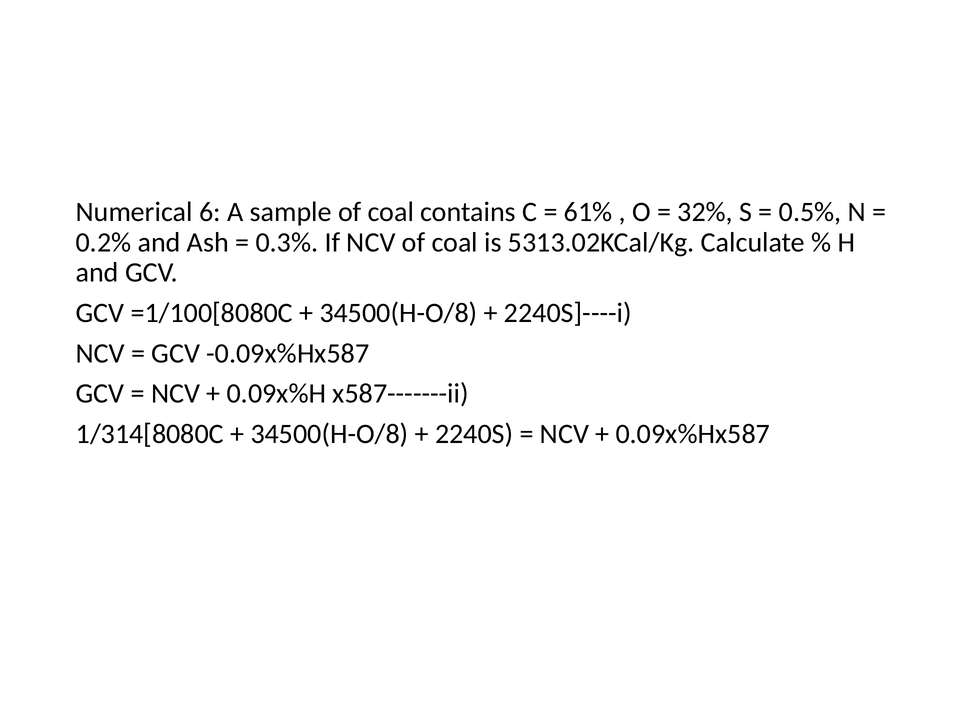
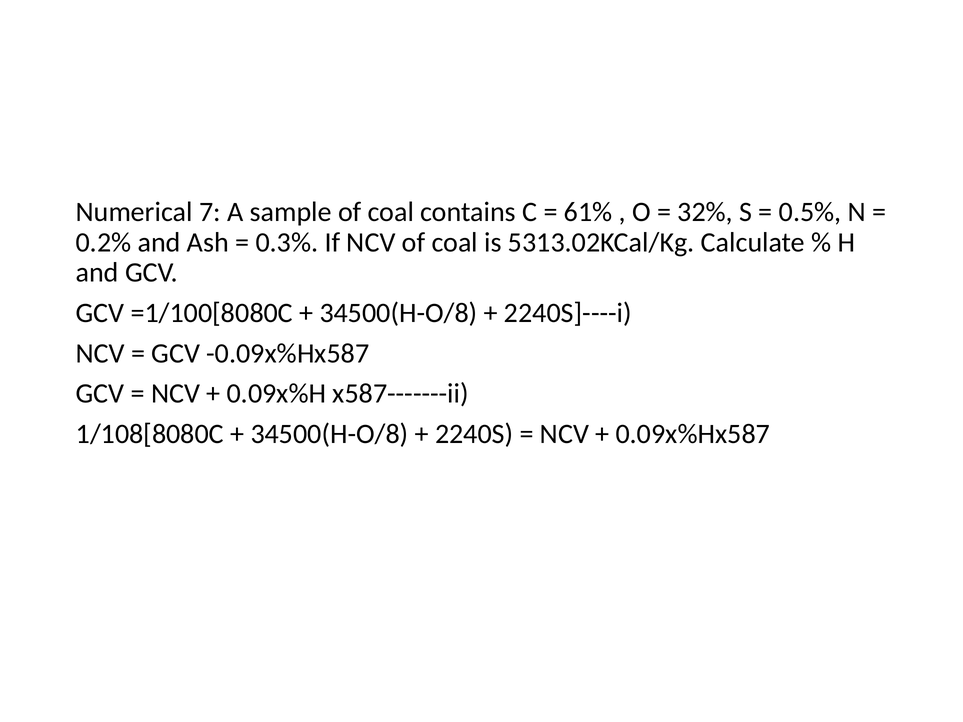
6: 6 -> 7 (210, 212)
1/314[8080C: 1/314[8080C -> 1/108[8080C (150, 434)
